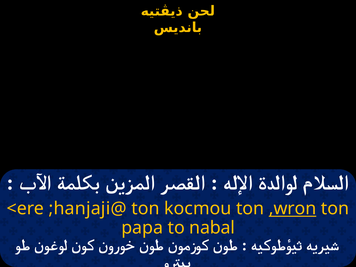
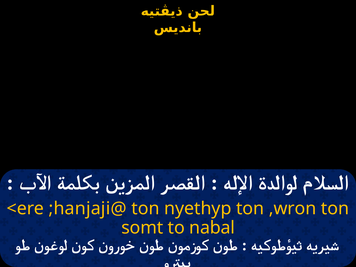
kocmou: kocmou -> nyethyp (198, 209)
,wron underline: present -> none (293, 209)
papa: papa -> somt (142, 228)
